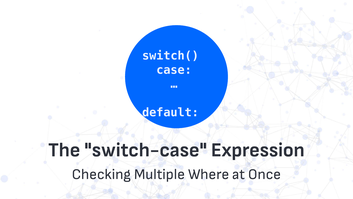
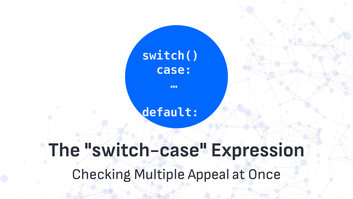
Where: Where -> Appeal (209, 174)
